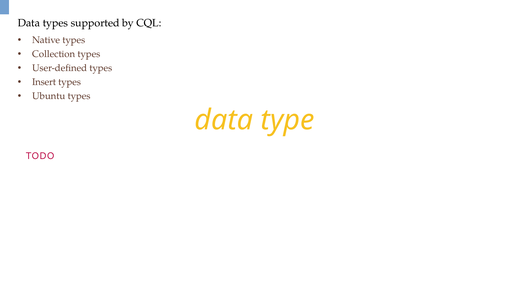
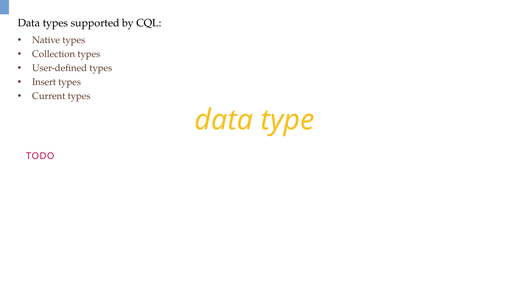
Ubuntu: Ubuntu -> Current (49, 96)
